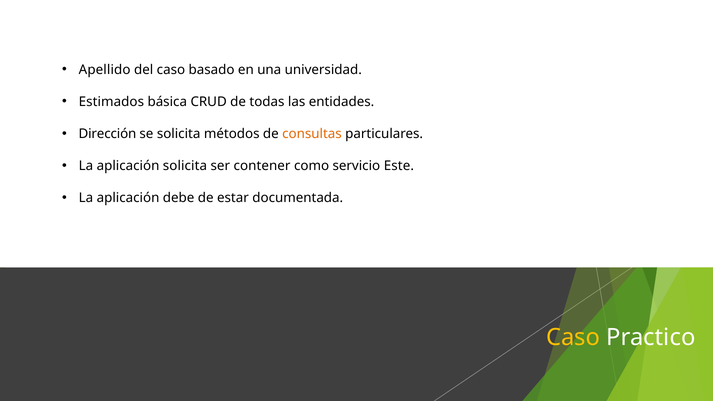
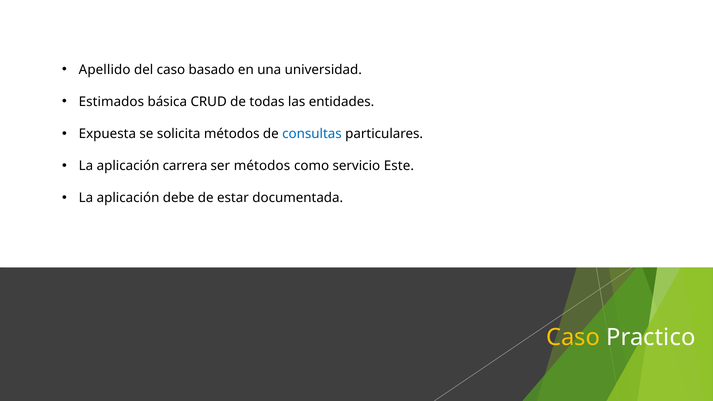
Dirección: Dirección -> Expuesta (107, 134)
consultas colour: orange -> blue (312, 134)
aplicación solicita: solicita -> carrera (185, 166)
ser contener: contener -> métodos (262, 166)
